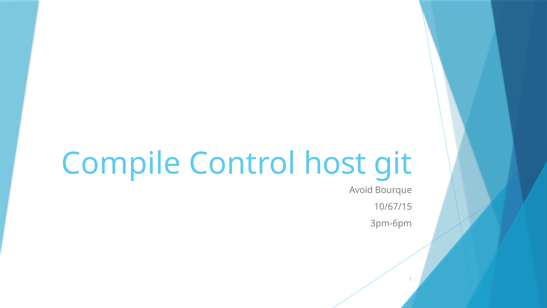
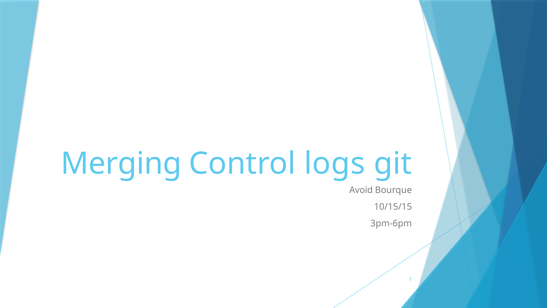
Compile: Compile -> Merging (121, 163)
host: host -> logs (335, 163)
10/67/15: 10/67/15 -> 10/15/15 (393, 207)
